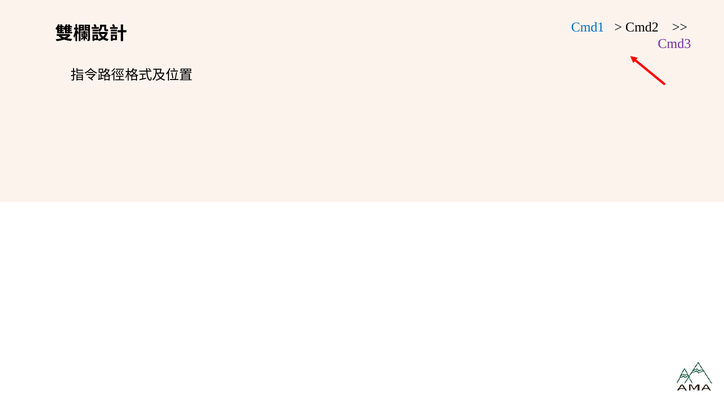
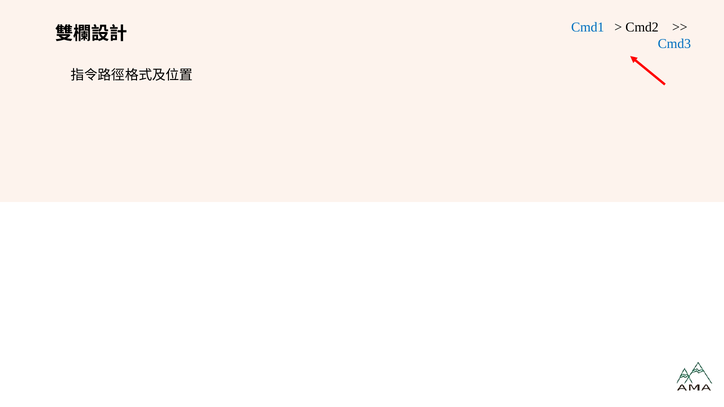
Cmd3 colour: purple -> blue (674, 44)
